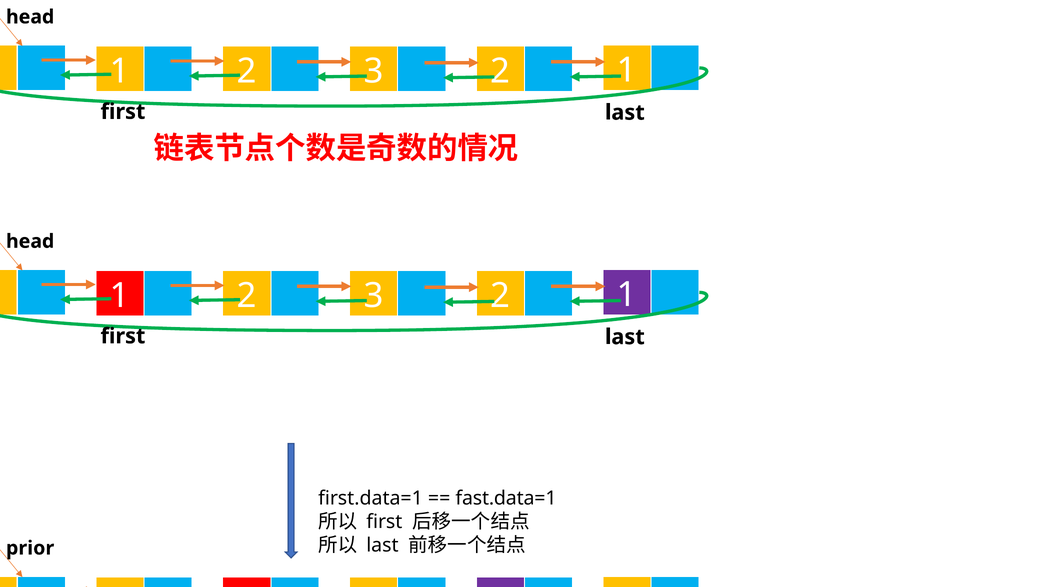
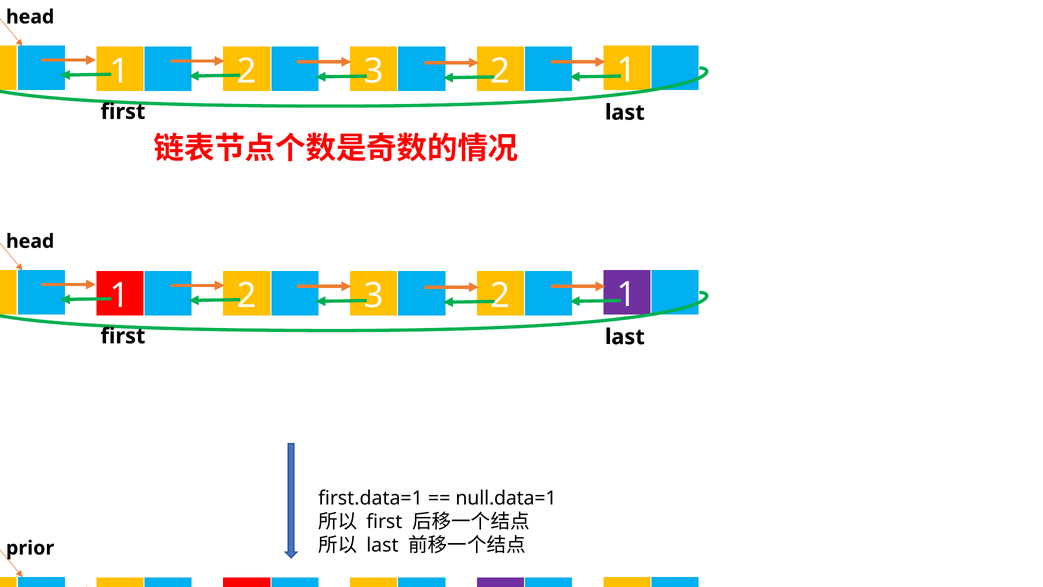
fast.data=1: fast.data=1 -> null.data=1 (506, 498)
